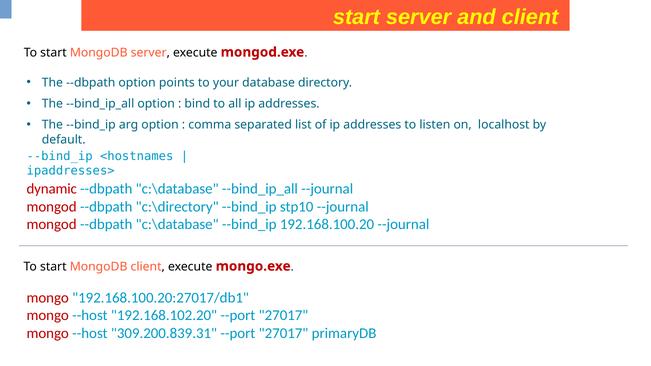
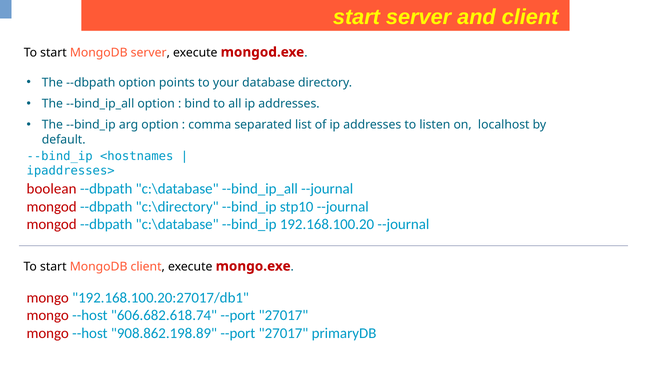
dynamic: dynamic -> boolean (52, 189)
192.168.102.20: 192.168.102.20 -> 606.682.618.74 (164, 316)
309.200.839.31: 309.200.839.31 -> 908.862.198.89 (164, 334)
